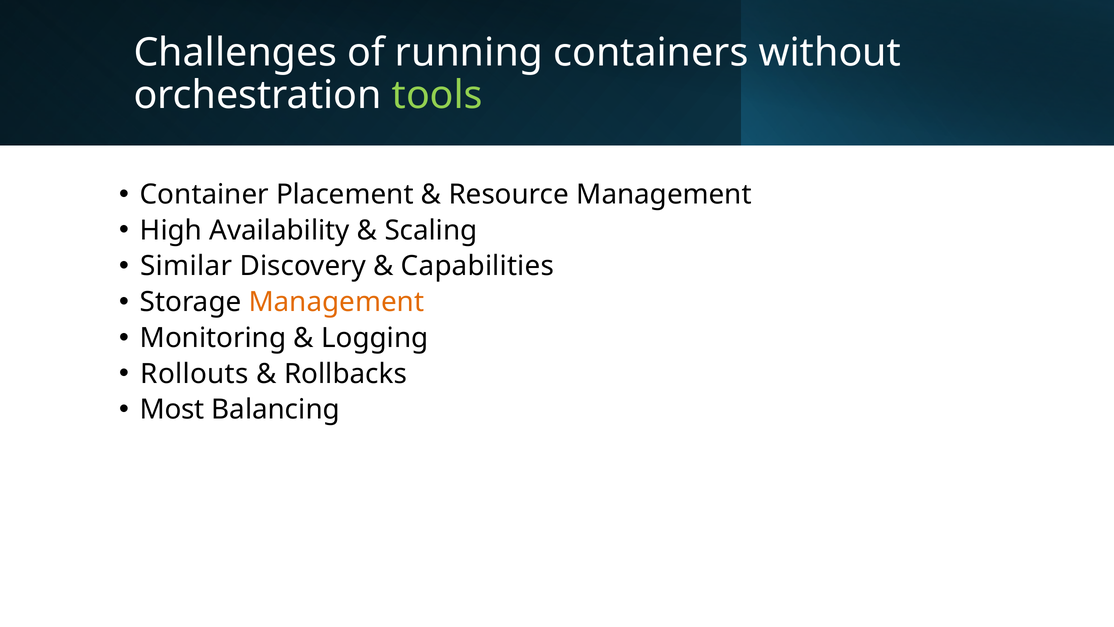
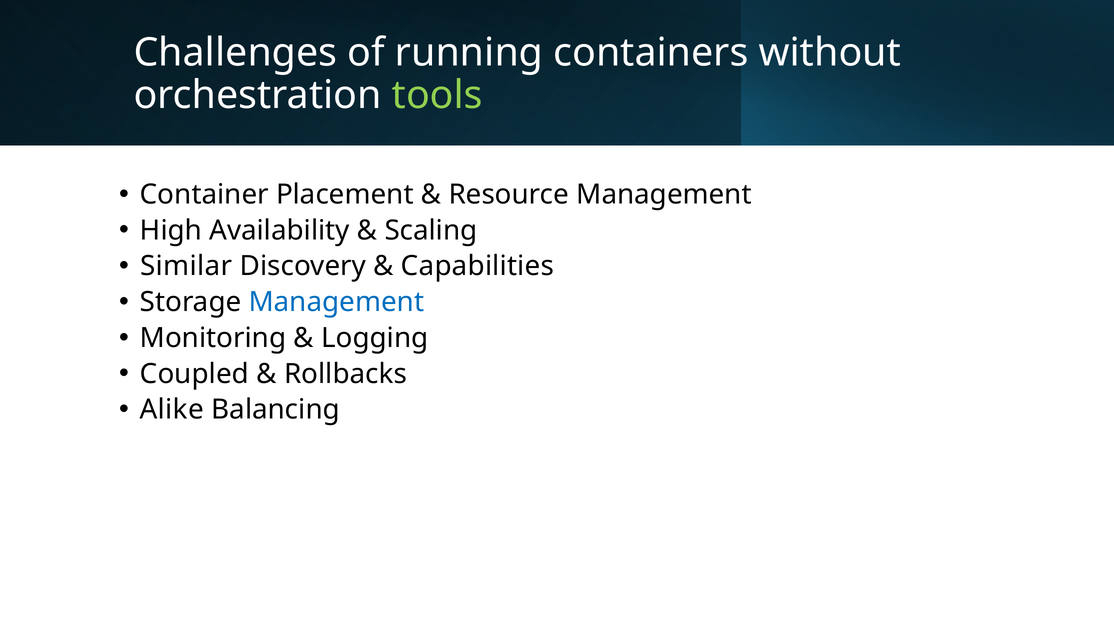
Management colour: orange -> blue (336, 302)
Rollouts: Rollouts -> Coupled (195, 374)
Most: Most -> Alike (172, 410)
